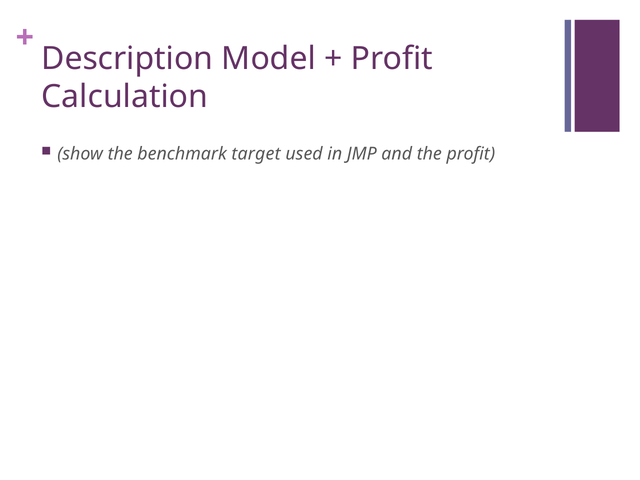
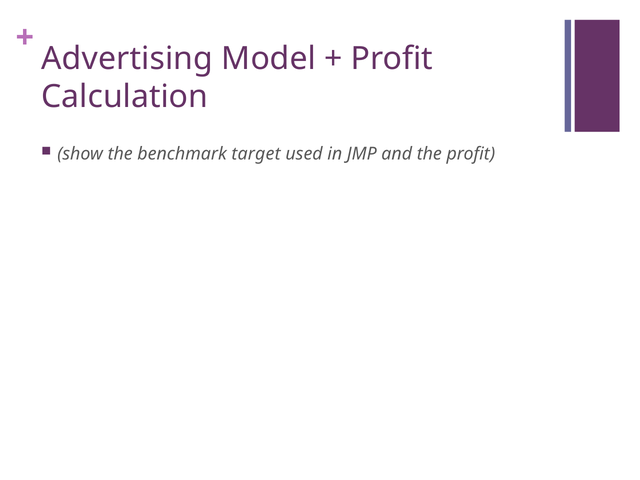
Description: Description -> Advertising (127, 59)
